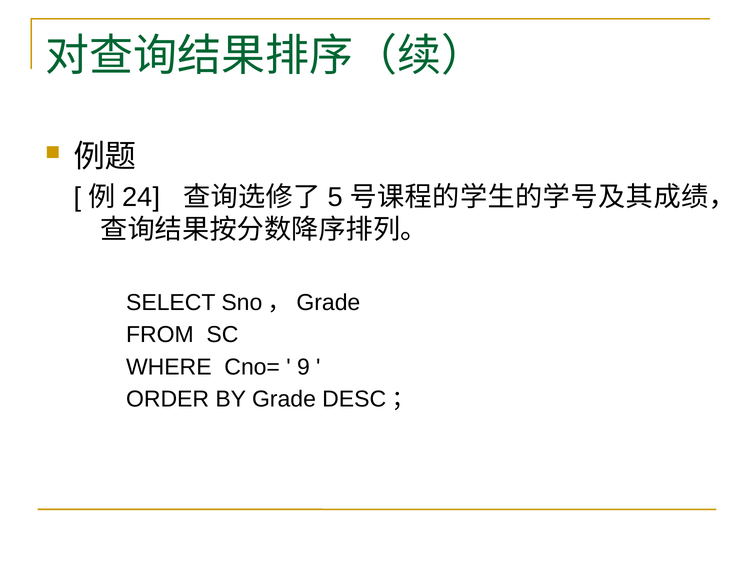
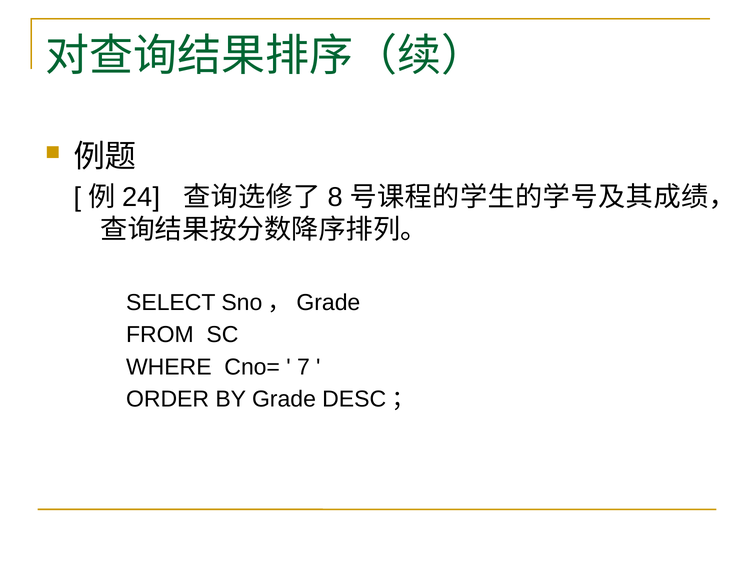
5: 5 -> 8 (335, 197)
9: 9 -> 7 (303, 367)
